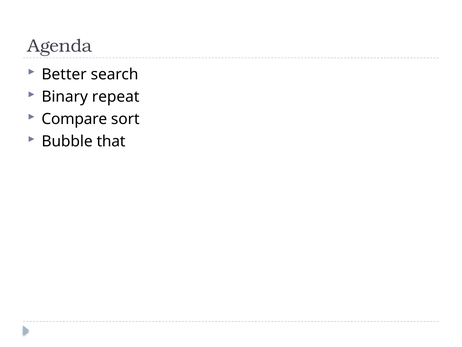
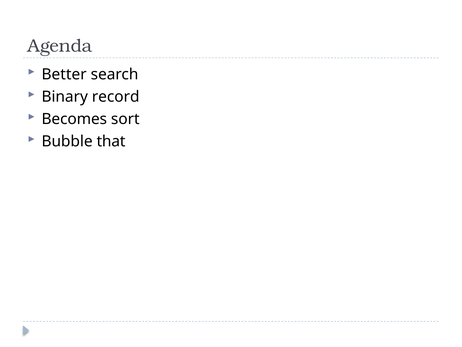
repeat: repeat -> record (116, 97)
Compare: Compare -> Becomes (74, 119)
